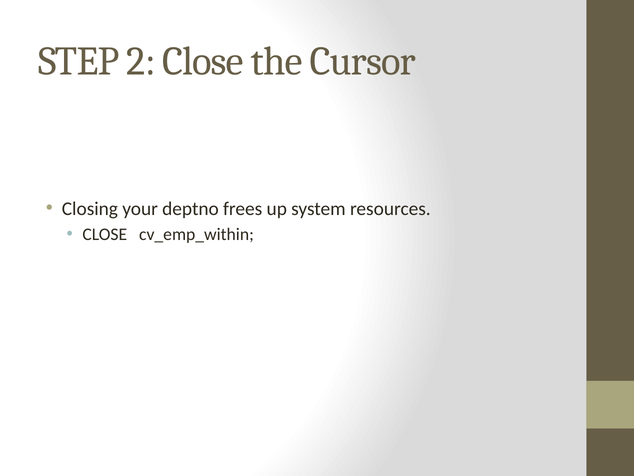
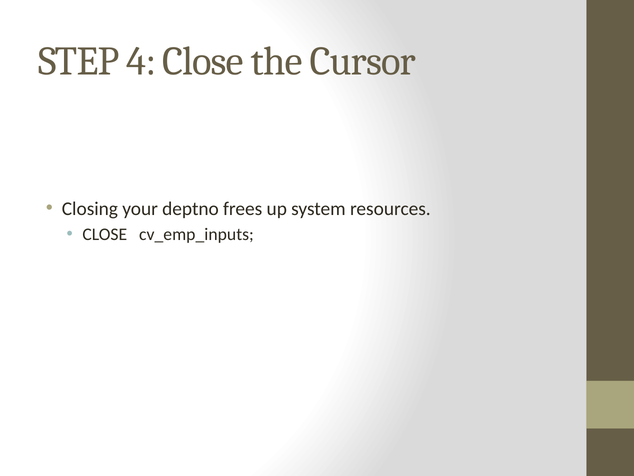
2: 2 -> 4 (141, 61)
cv_emp_within: cv_emp_within -> cv_emp_inputs (196, 234)
